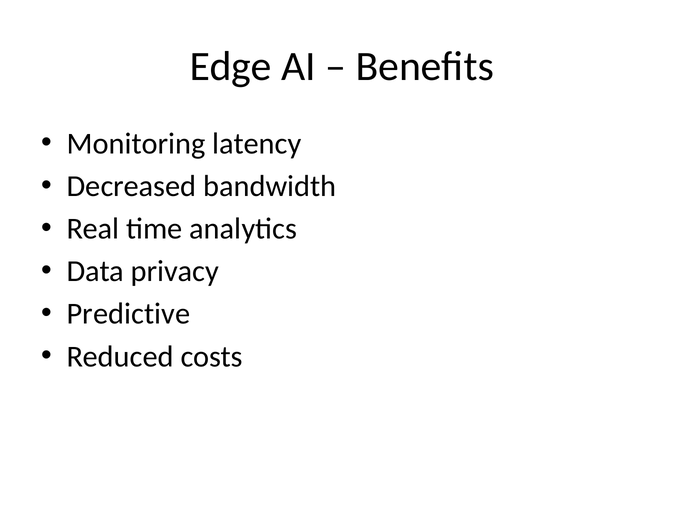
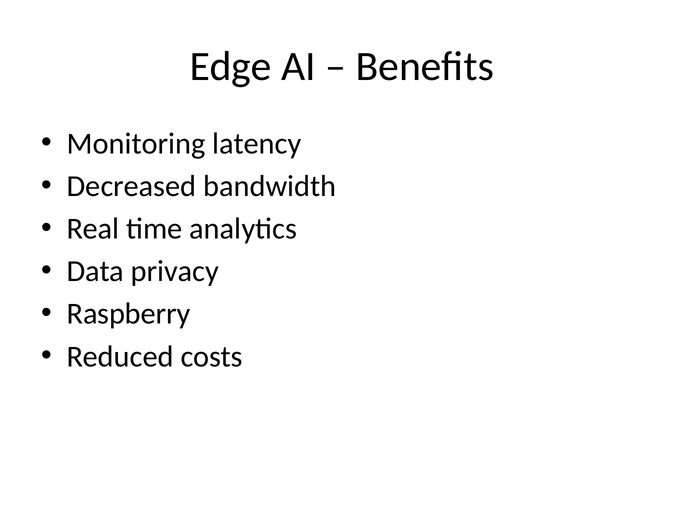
Predictive: Predictive -> Raspberry (129, 314)
